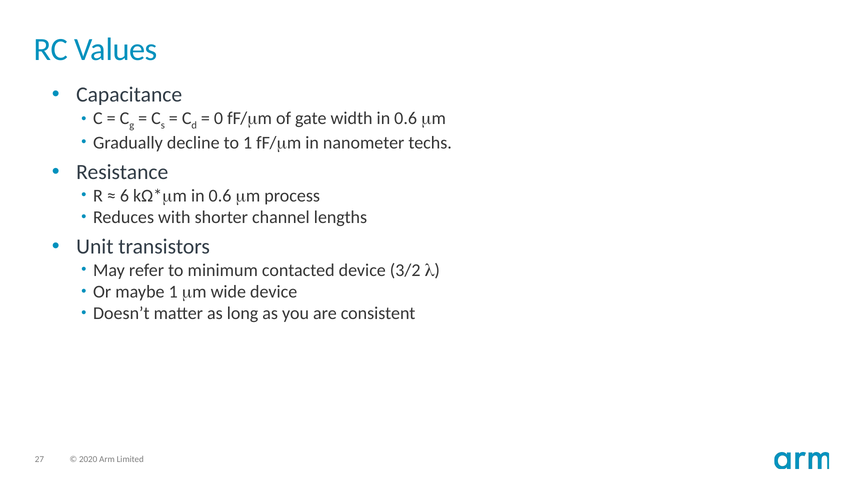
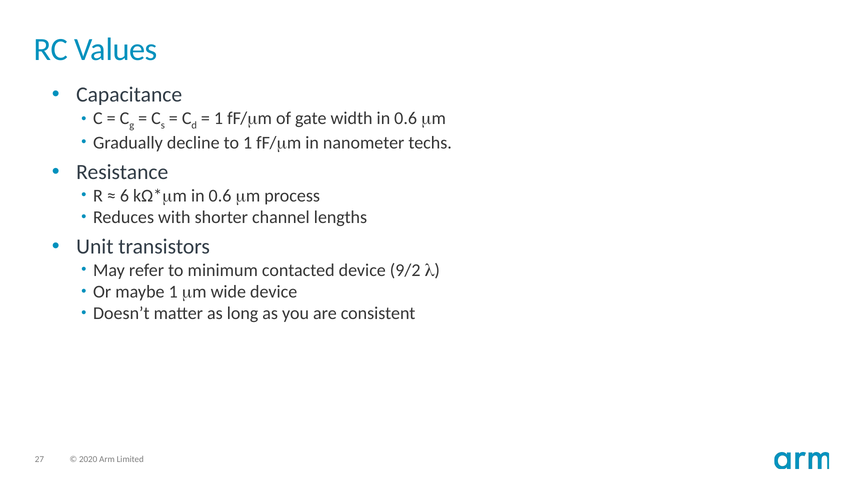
0: 0 -> 1 (218, 118)
3/2: 3/2 -> 9/2 (405, 270)
